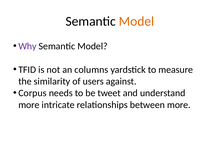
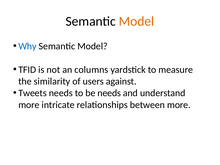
Why colour: purple -> blue (27, 46)
Corpus: Corpus -> Tweets (33, 93)
be tweet: tweet -> needs (109, 93)
